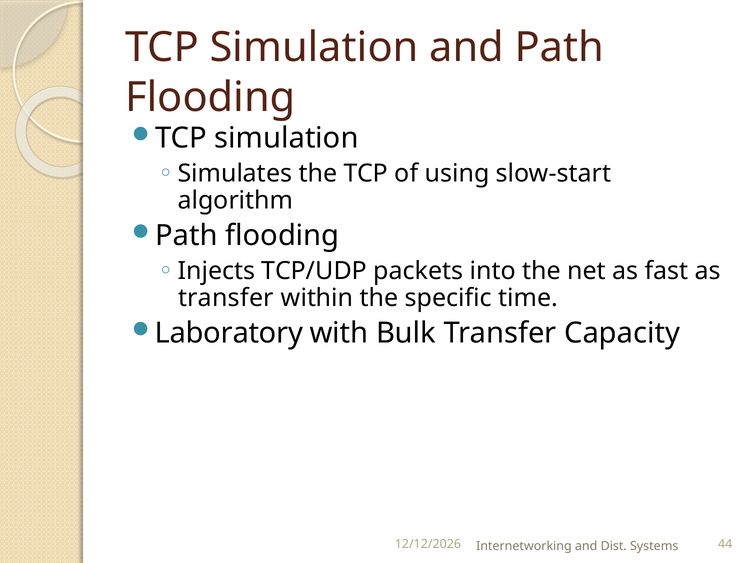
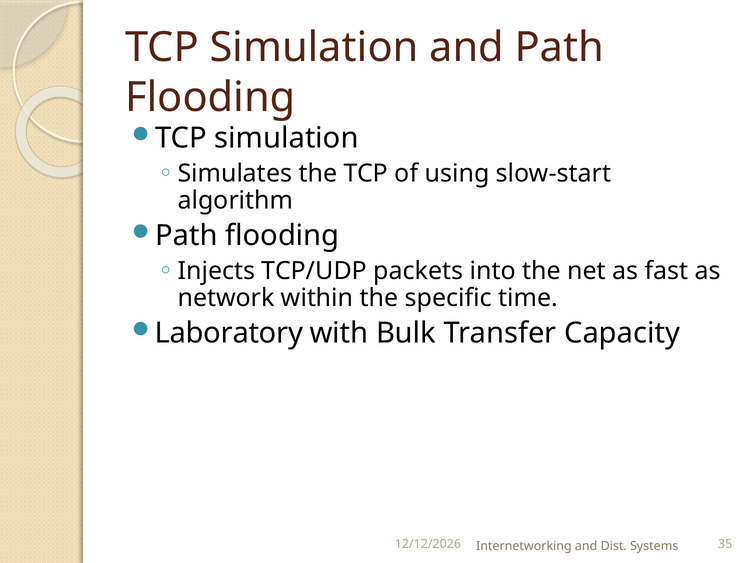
transfer: transfer -> network (226, 298)
44: 44 -> 35 (725, 544)
